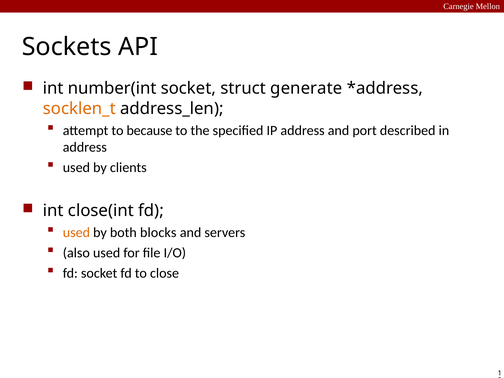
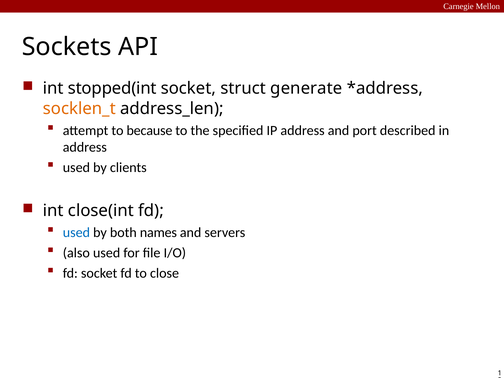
number(int: number(int -> stopped(int (112, 88)
used colour: orange -> blue (76, 232)
blocks: blocks -> names (158, 232)
